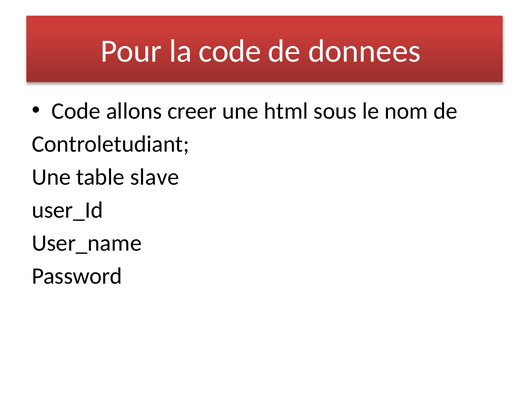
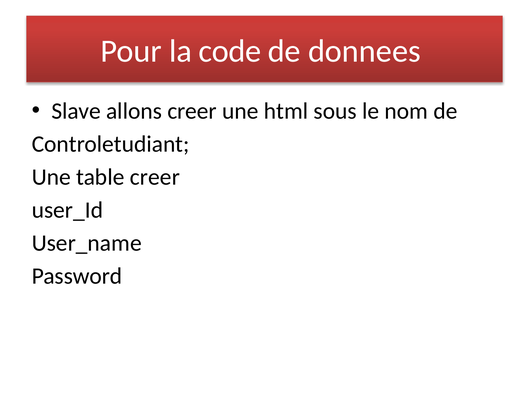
Code: Code -> Slave (76, 111)
table slave: slave -> creer (155, 177)
